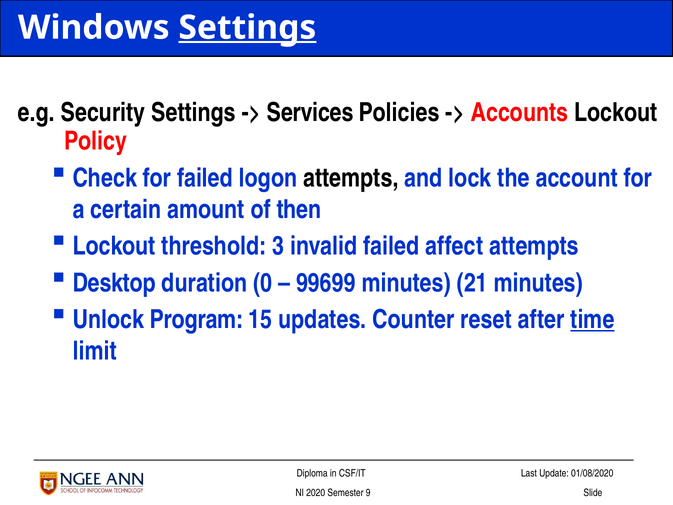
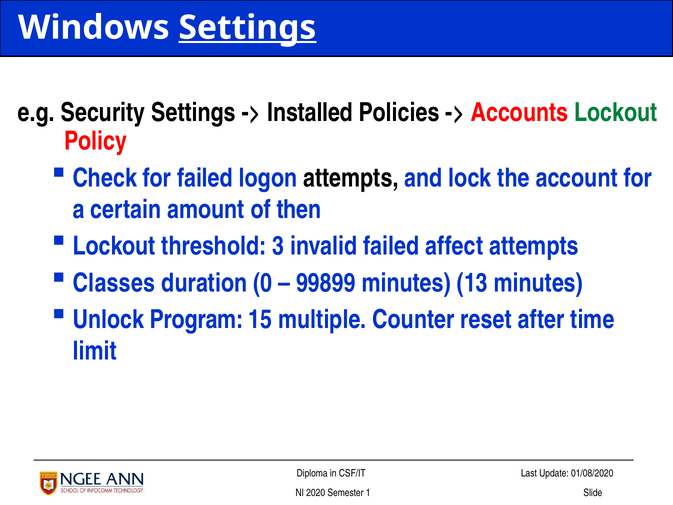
Services: Services -> Installed (310, 113)
Lockout colour: black -> green (616, 113)
Desktop: Desktop -> Classes (114, 283)
99699: 99699 -> 99899 (326, 283)
21: 21 -> 13 (472, 283)
updates: updates -> multiple (322, 319)
time underline: present -> none (592, 319)
9: 9 -> 1 (368, 493)
